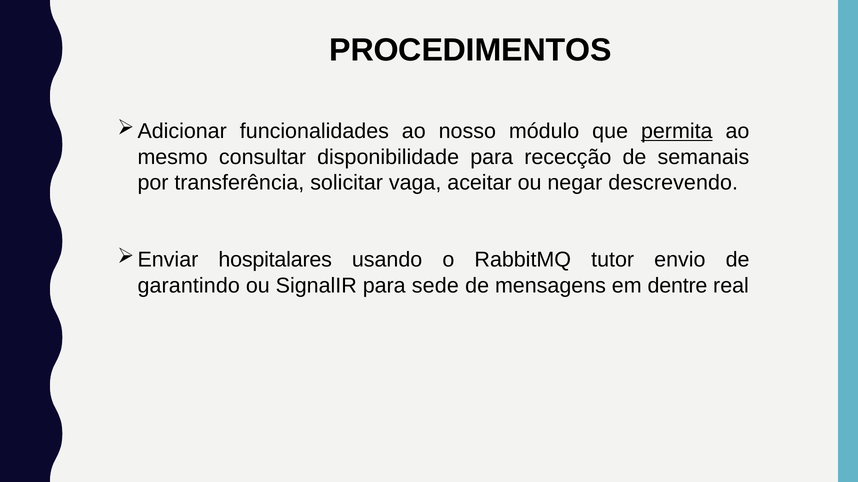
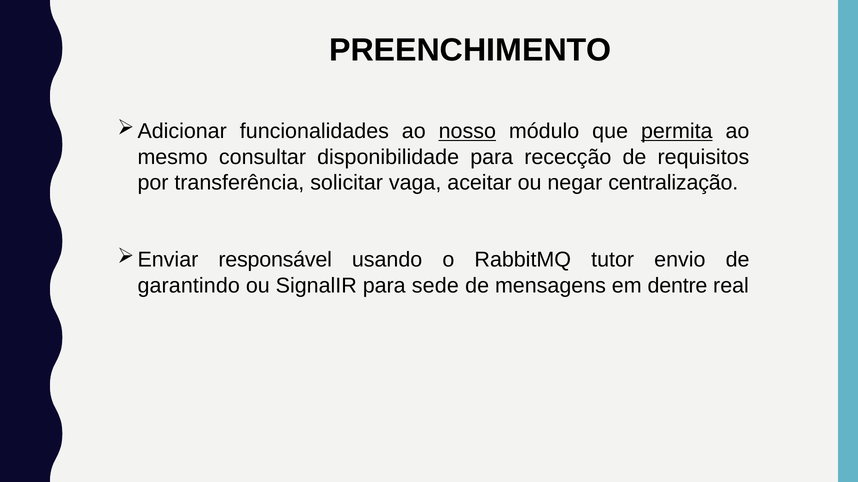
PROCEDIMENTOS: PROCEDIMENTOS -> PREENCHIMENTO (470, 50)
nosso underline: none -> present (467, 131)
semanais: semanais -> requisitos (703, 157)
descrevendo: descrevendo -> centralização (673, 183)
hospitalares: hospitalares -> responsável (275, 260)
